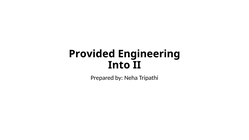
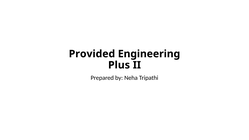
Into: Into -> Plus (119, 65)
